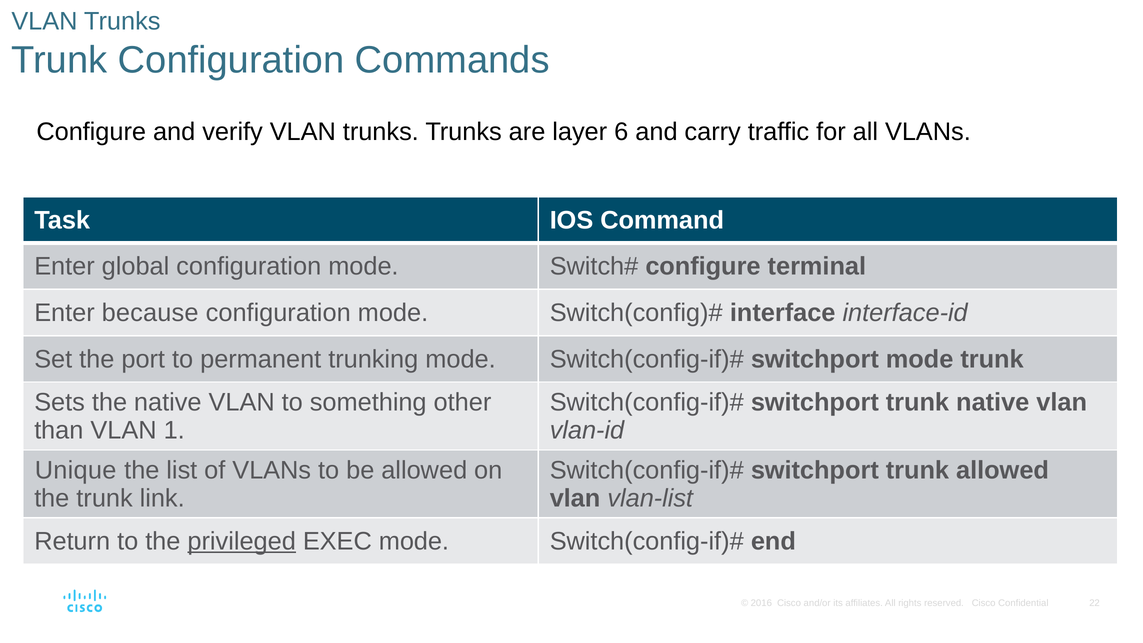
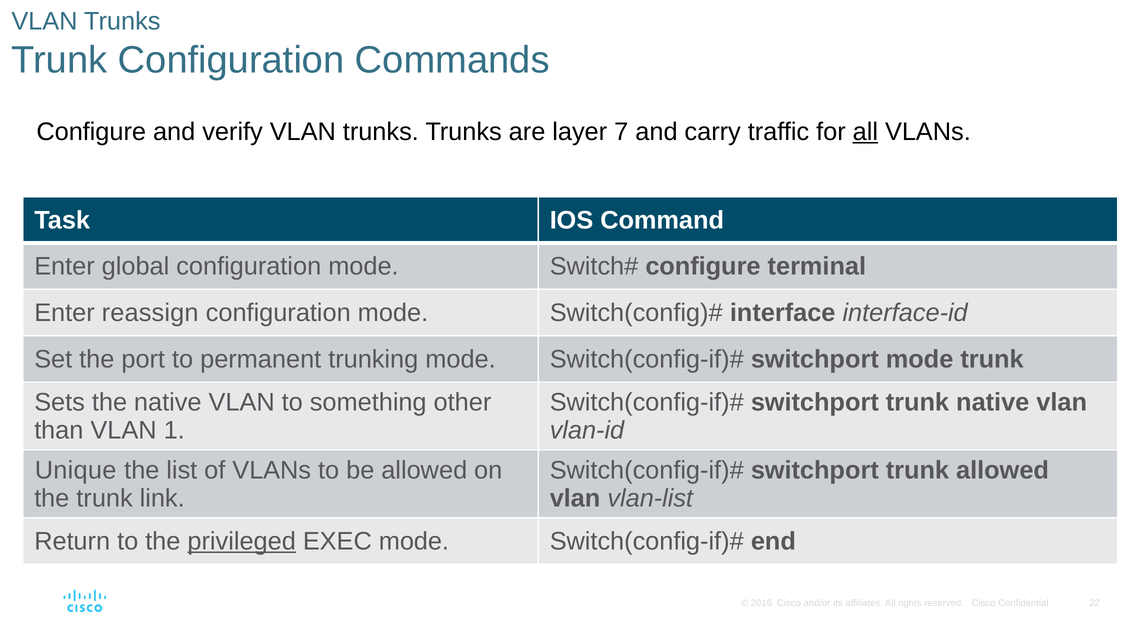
6: 6 -> 7 (621, 132)
all underline: none -> present (865, 132)
because: because -> reassign (150, 313)
